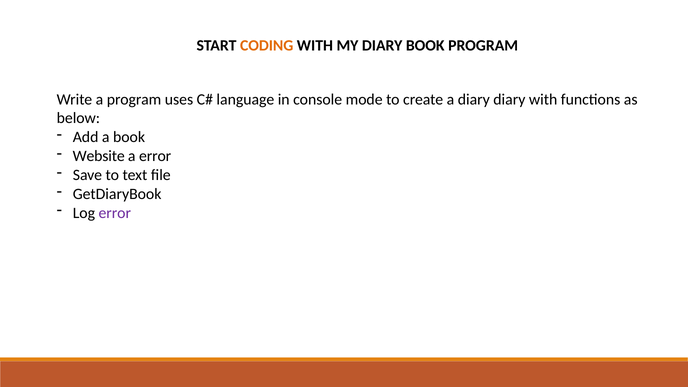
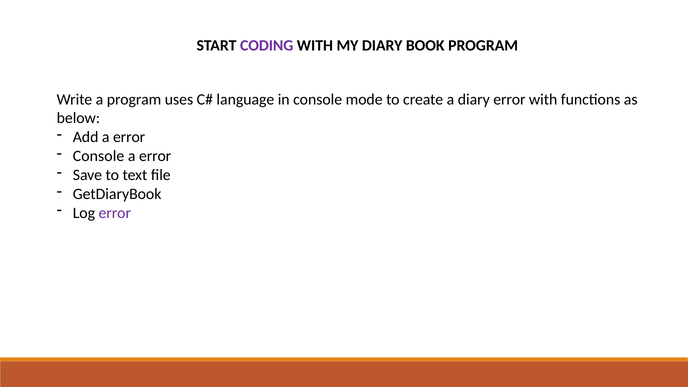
CODING colour: orange -> purple (267, 45)
diary diary: diary -> error (509, 99)
Add a book: book -> error (129, 137)
Website: Website -> Console (99, 156)
